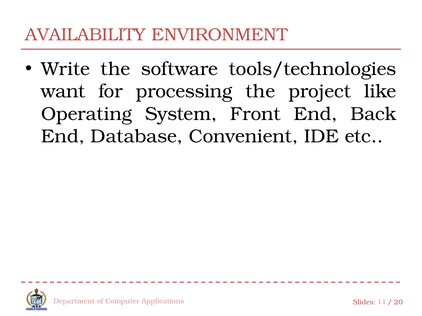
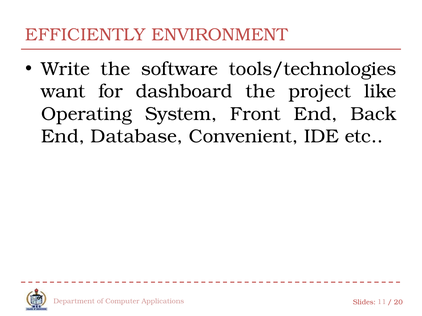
AVAILABILITY: AVAILABILITY -> EFFICIENTLY (85, 35)
processing: processing -> dashboard (184, 92)
